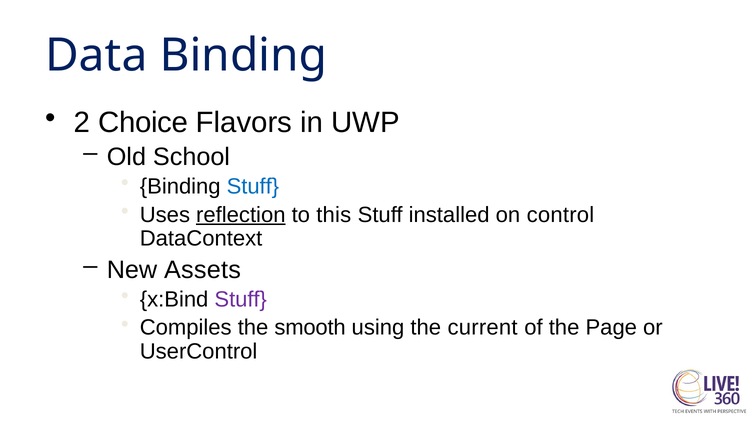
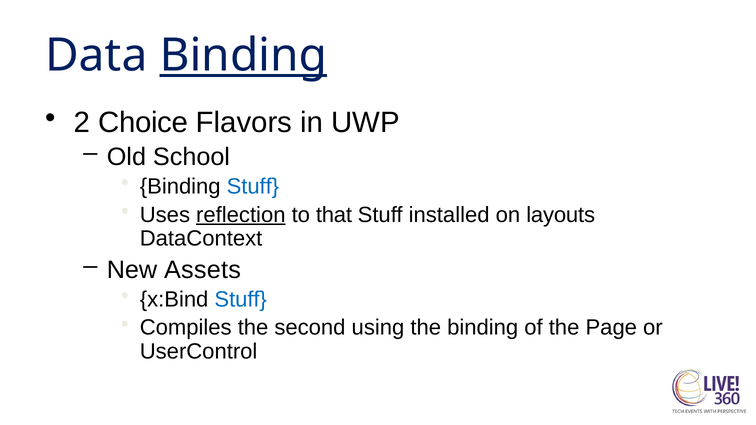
Binding underline: none -> present (243, 56)
this: this -> that (334, 215)
control: control -> layouts (561, 215)
Stuff colour: purple -> blue (241, 300)
smooth: smooth -> second (310, 328)
the current: current -> binding (483, 328)
